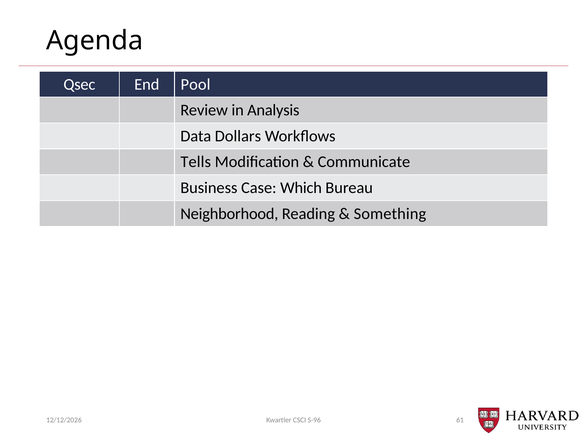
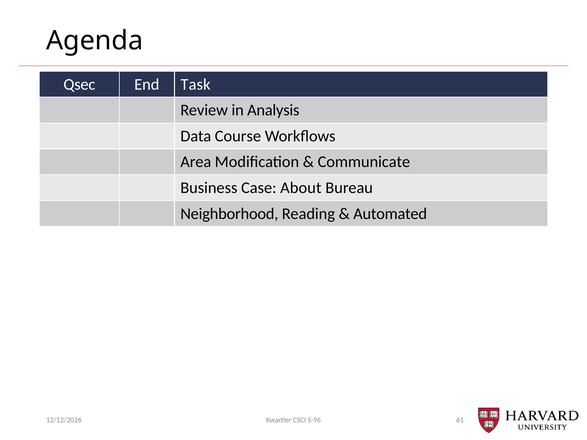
Pool: Pool -> Task (196, 84)
Dollars: Dollars -> Course (238, 136)
Tells: Tells -> Area (196, 162)
Which: Which -> About (301, 188)
Something: Something -> Automated (390, 214)
